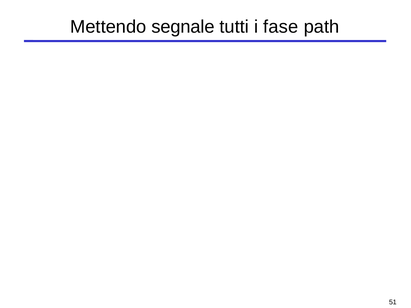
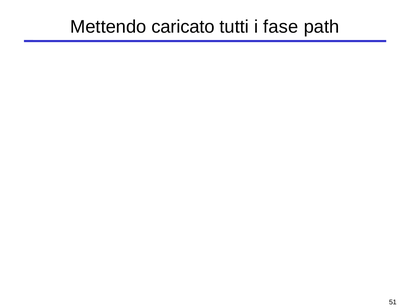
segnale: segnale -> caricato (183, 27)
